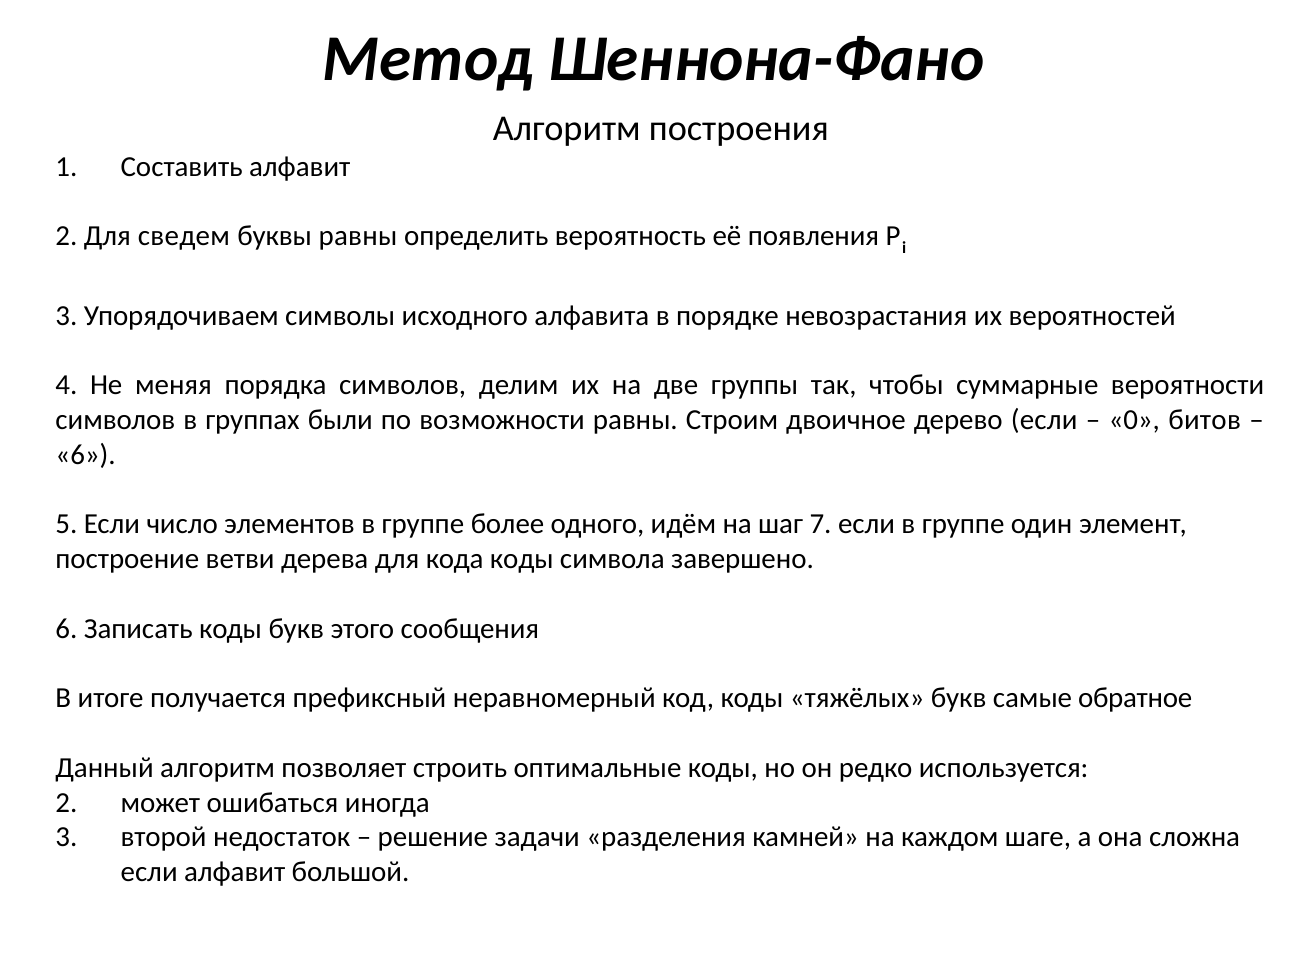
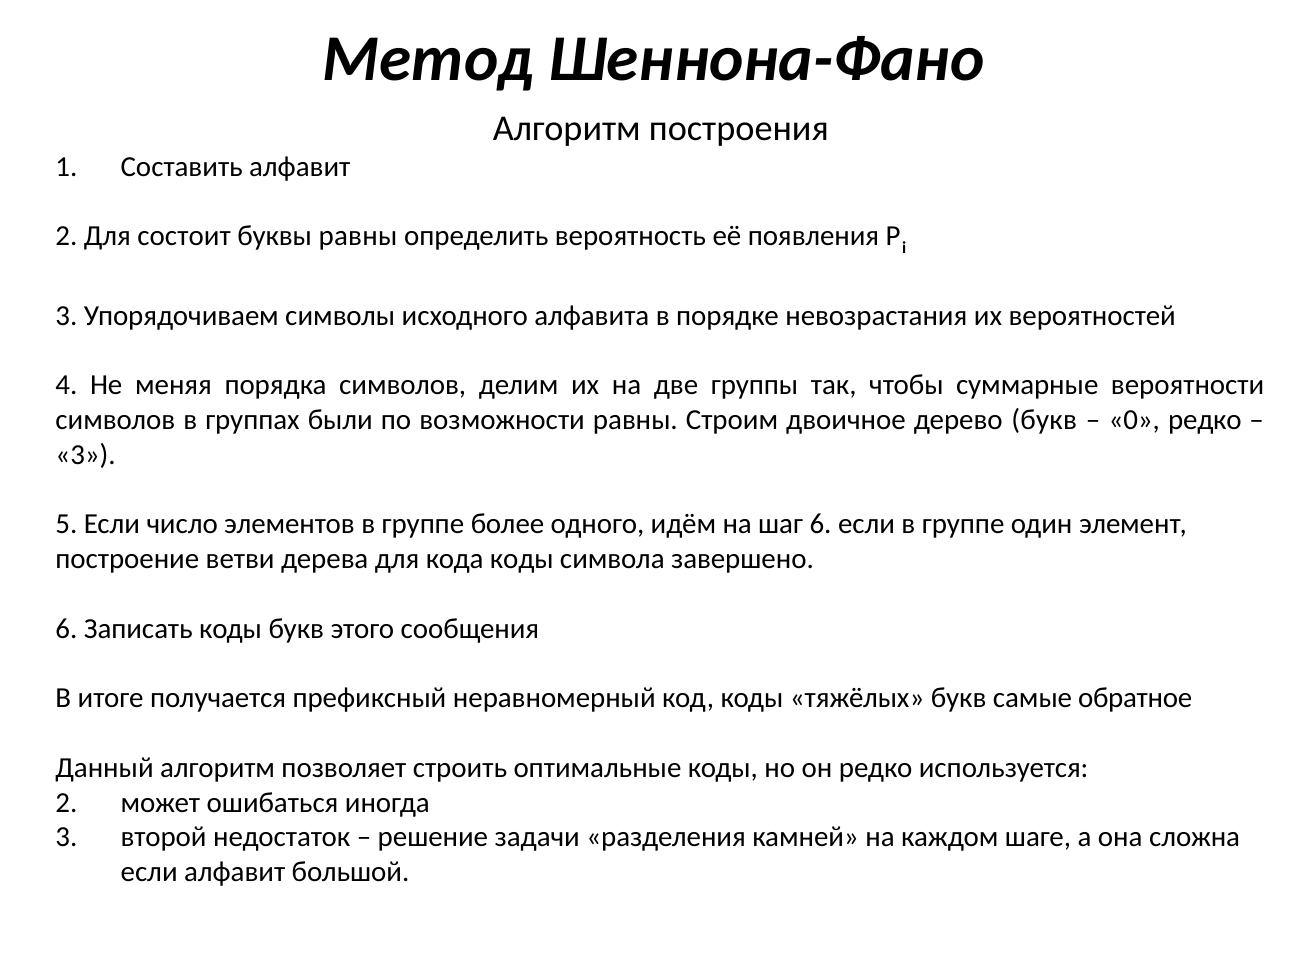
сведем: сведем -> состоит (184, 236)
дерево если: если -> букв (1044, 420)
0 битов: битов -> редко (1205, 420)
6: 6 -> 3 (86, 455)
шаг 7: 7 -> 6 (821, 524)
